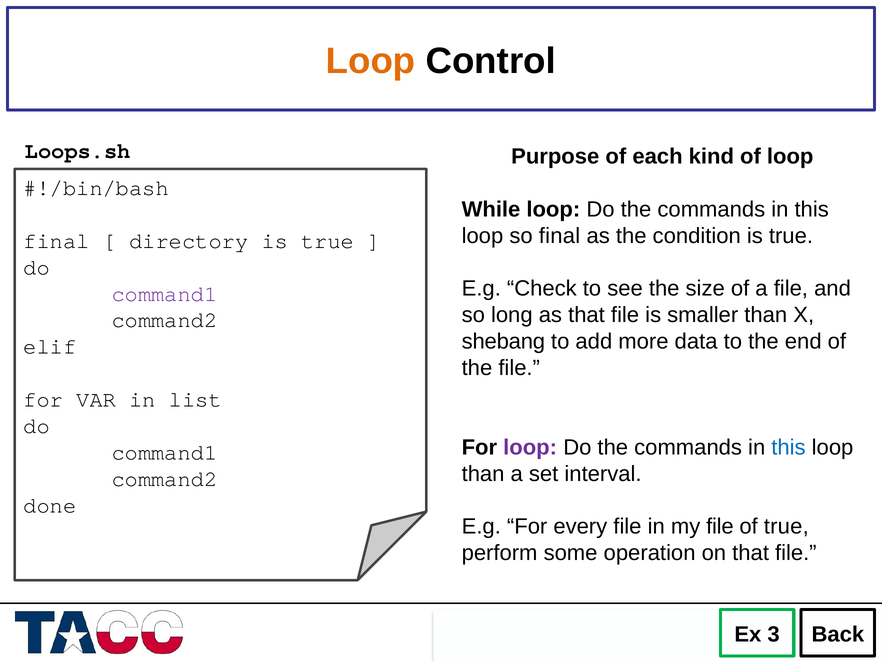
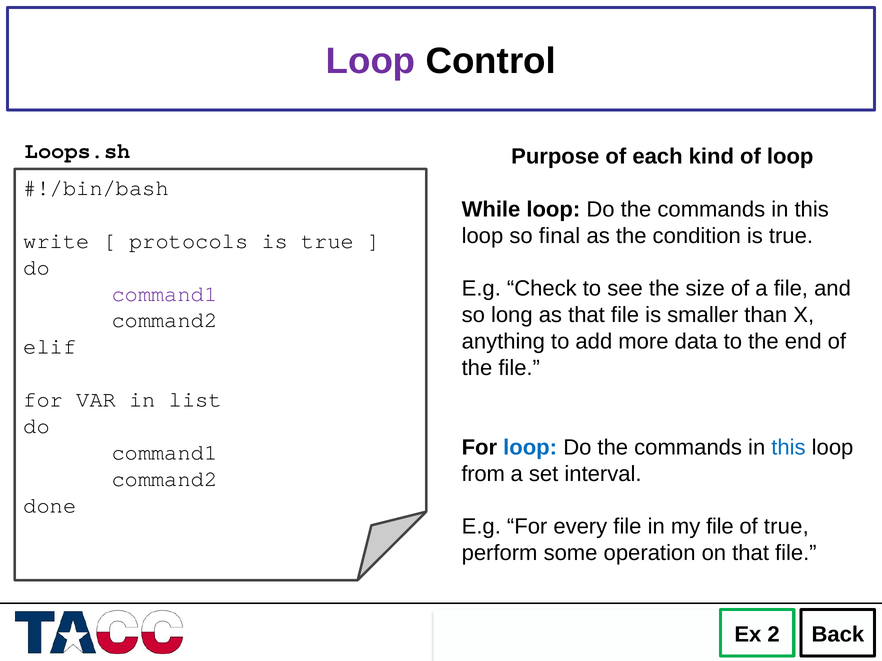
Loop colour: orange -> purple (371, 61)
final: final -> write (56, 241)
directory: directory -> protocols (189, 241)
shebang: shebang -> anything (503, 342)
loop colour: purple -> blue (530, 448)
than: than -> from (483, 474)
3: 3 -> 2 (774, 635)
